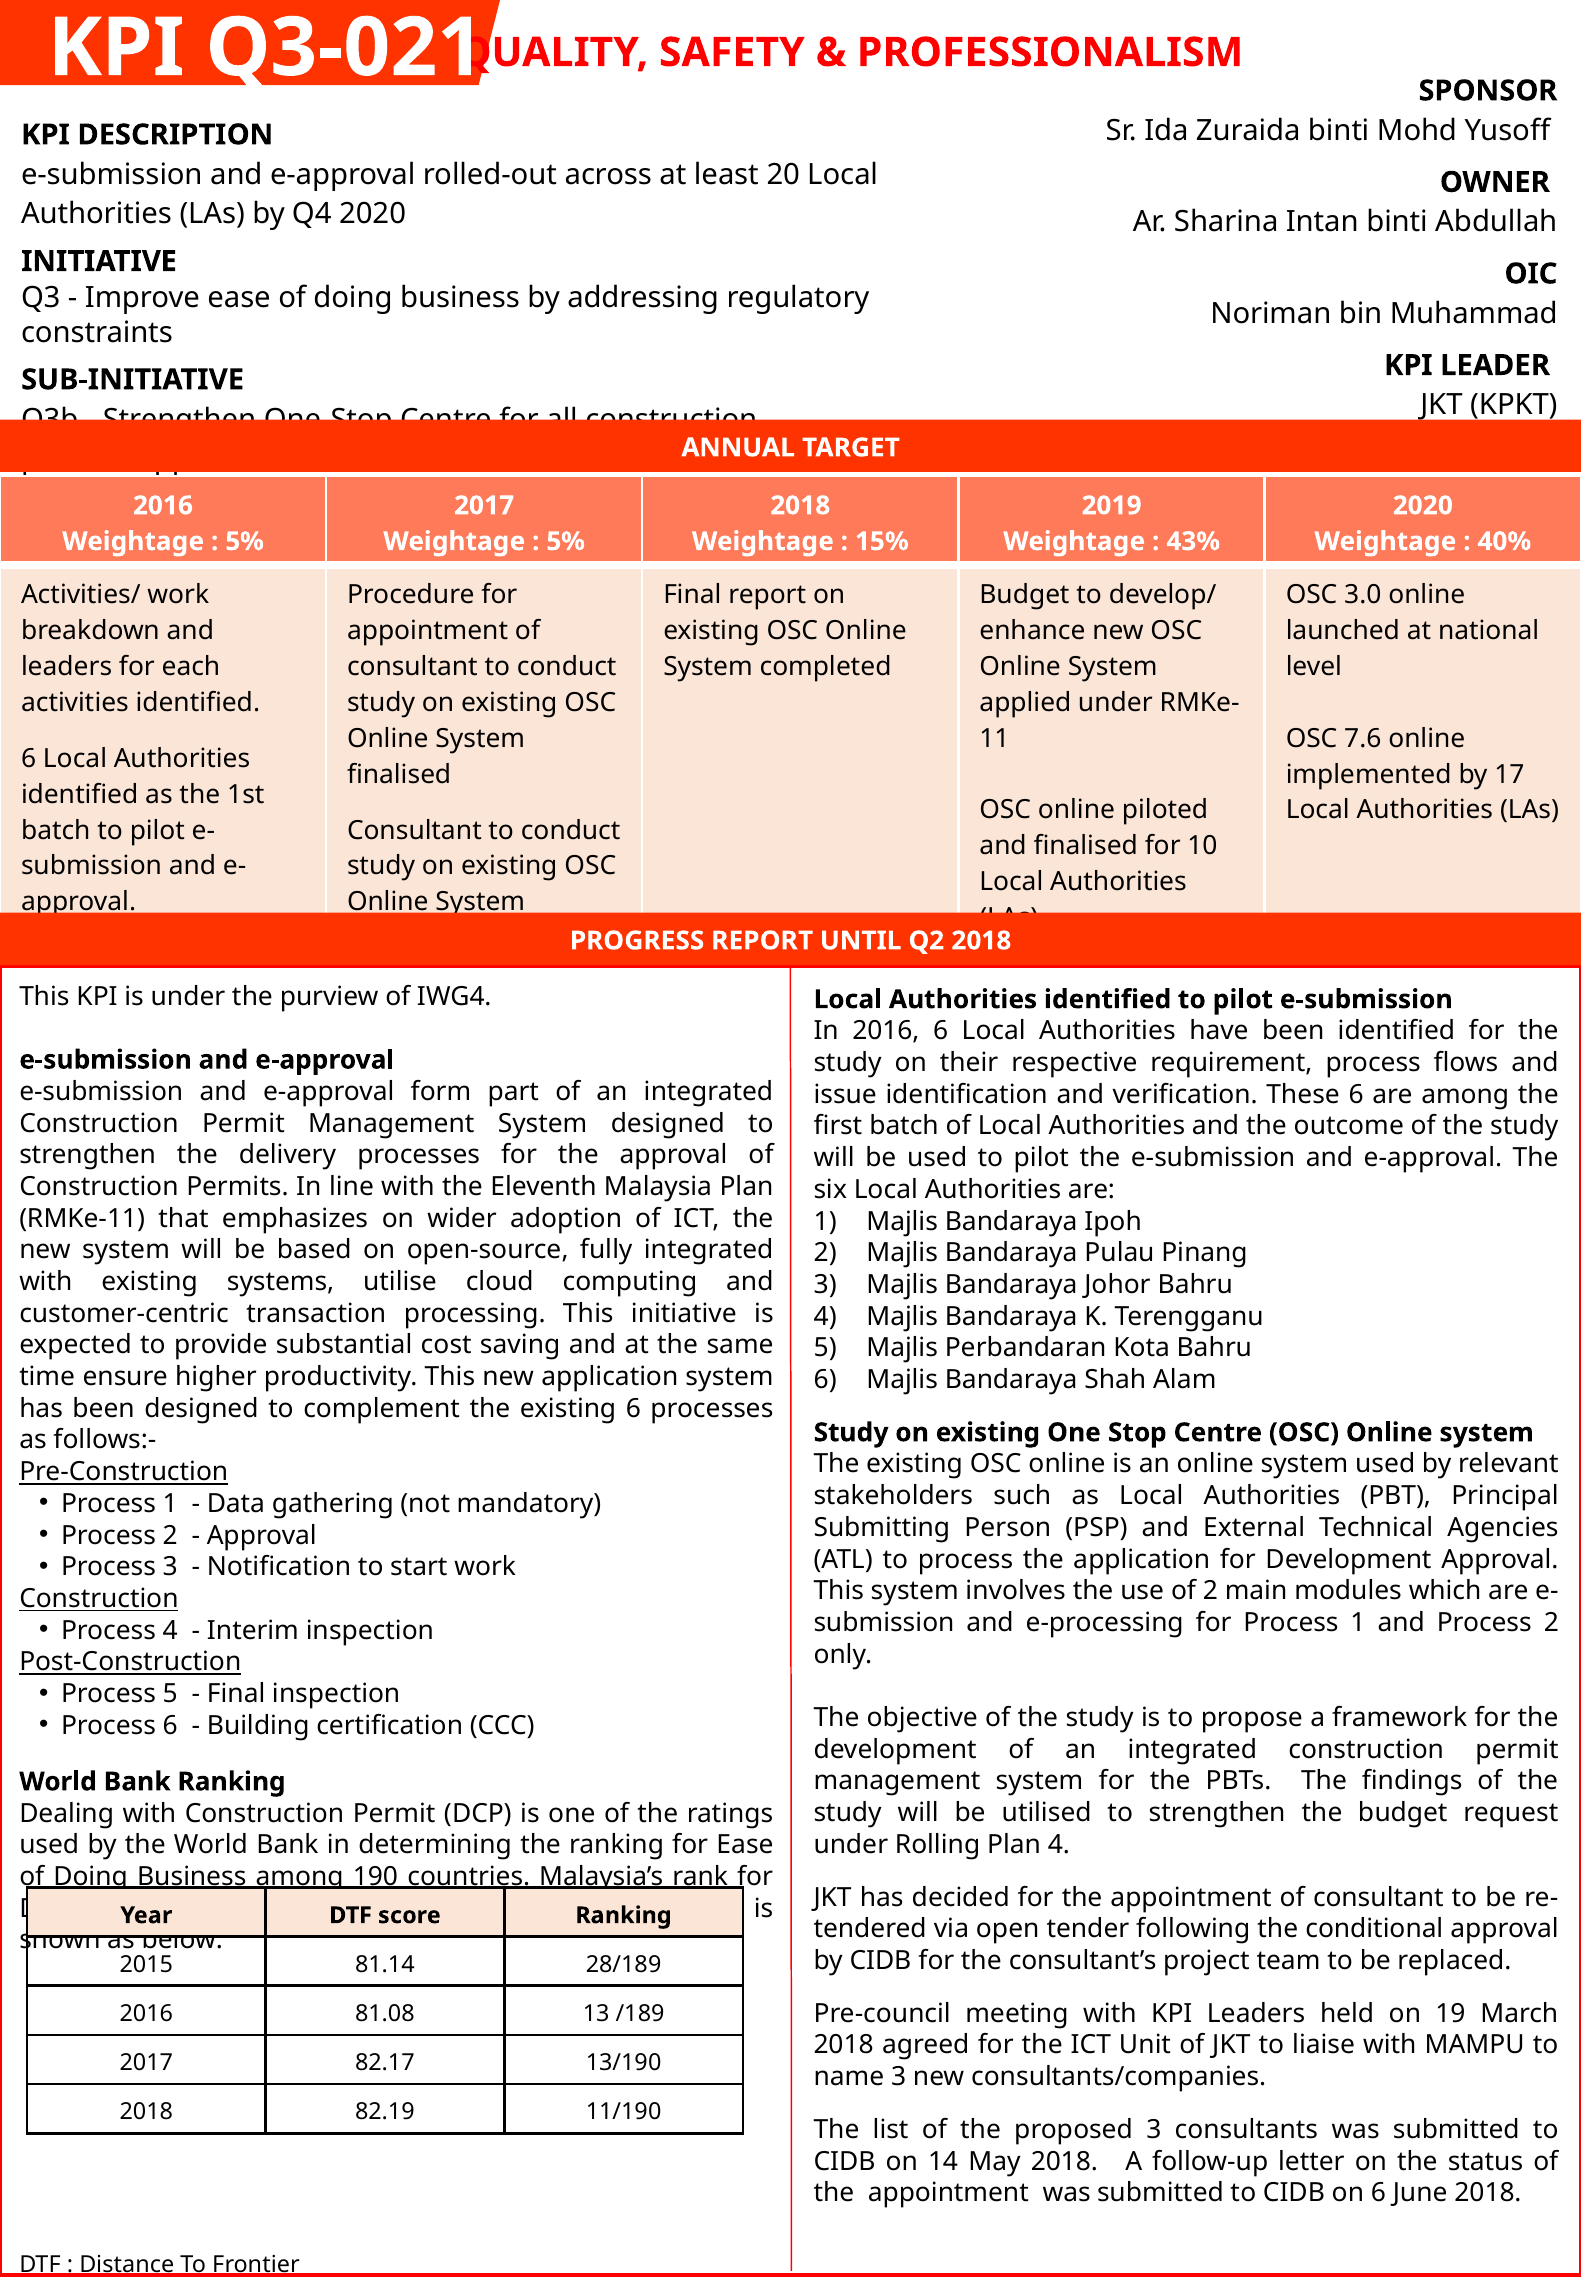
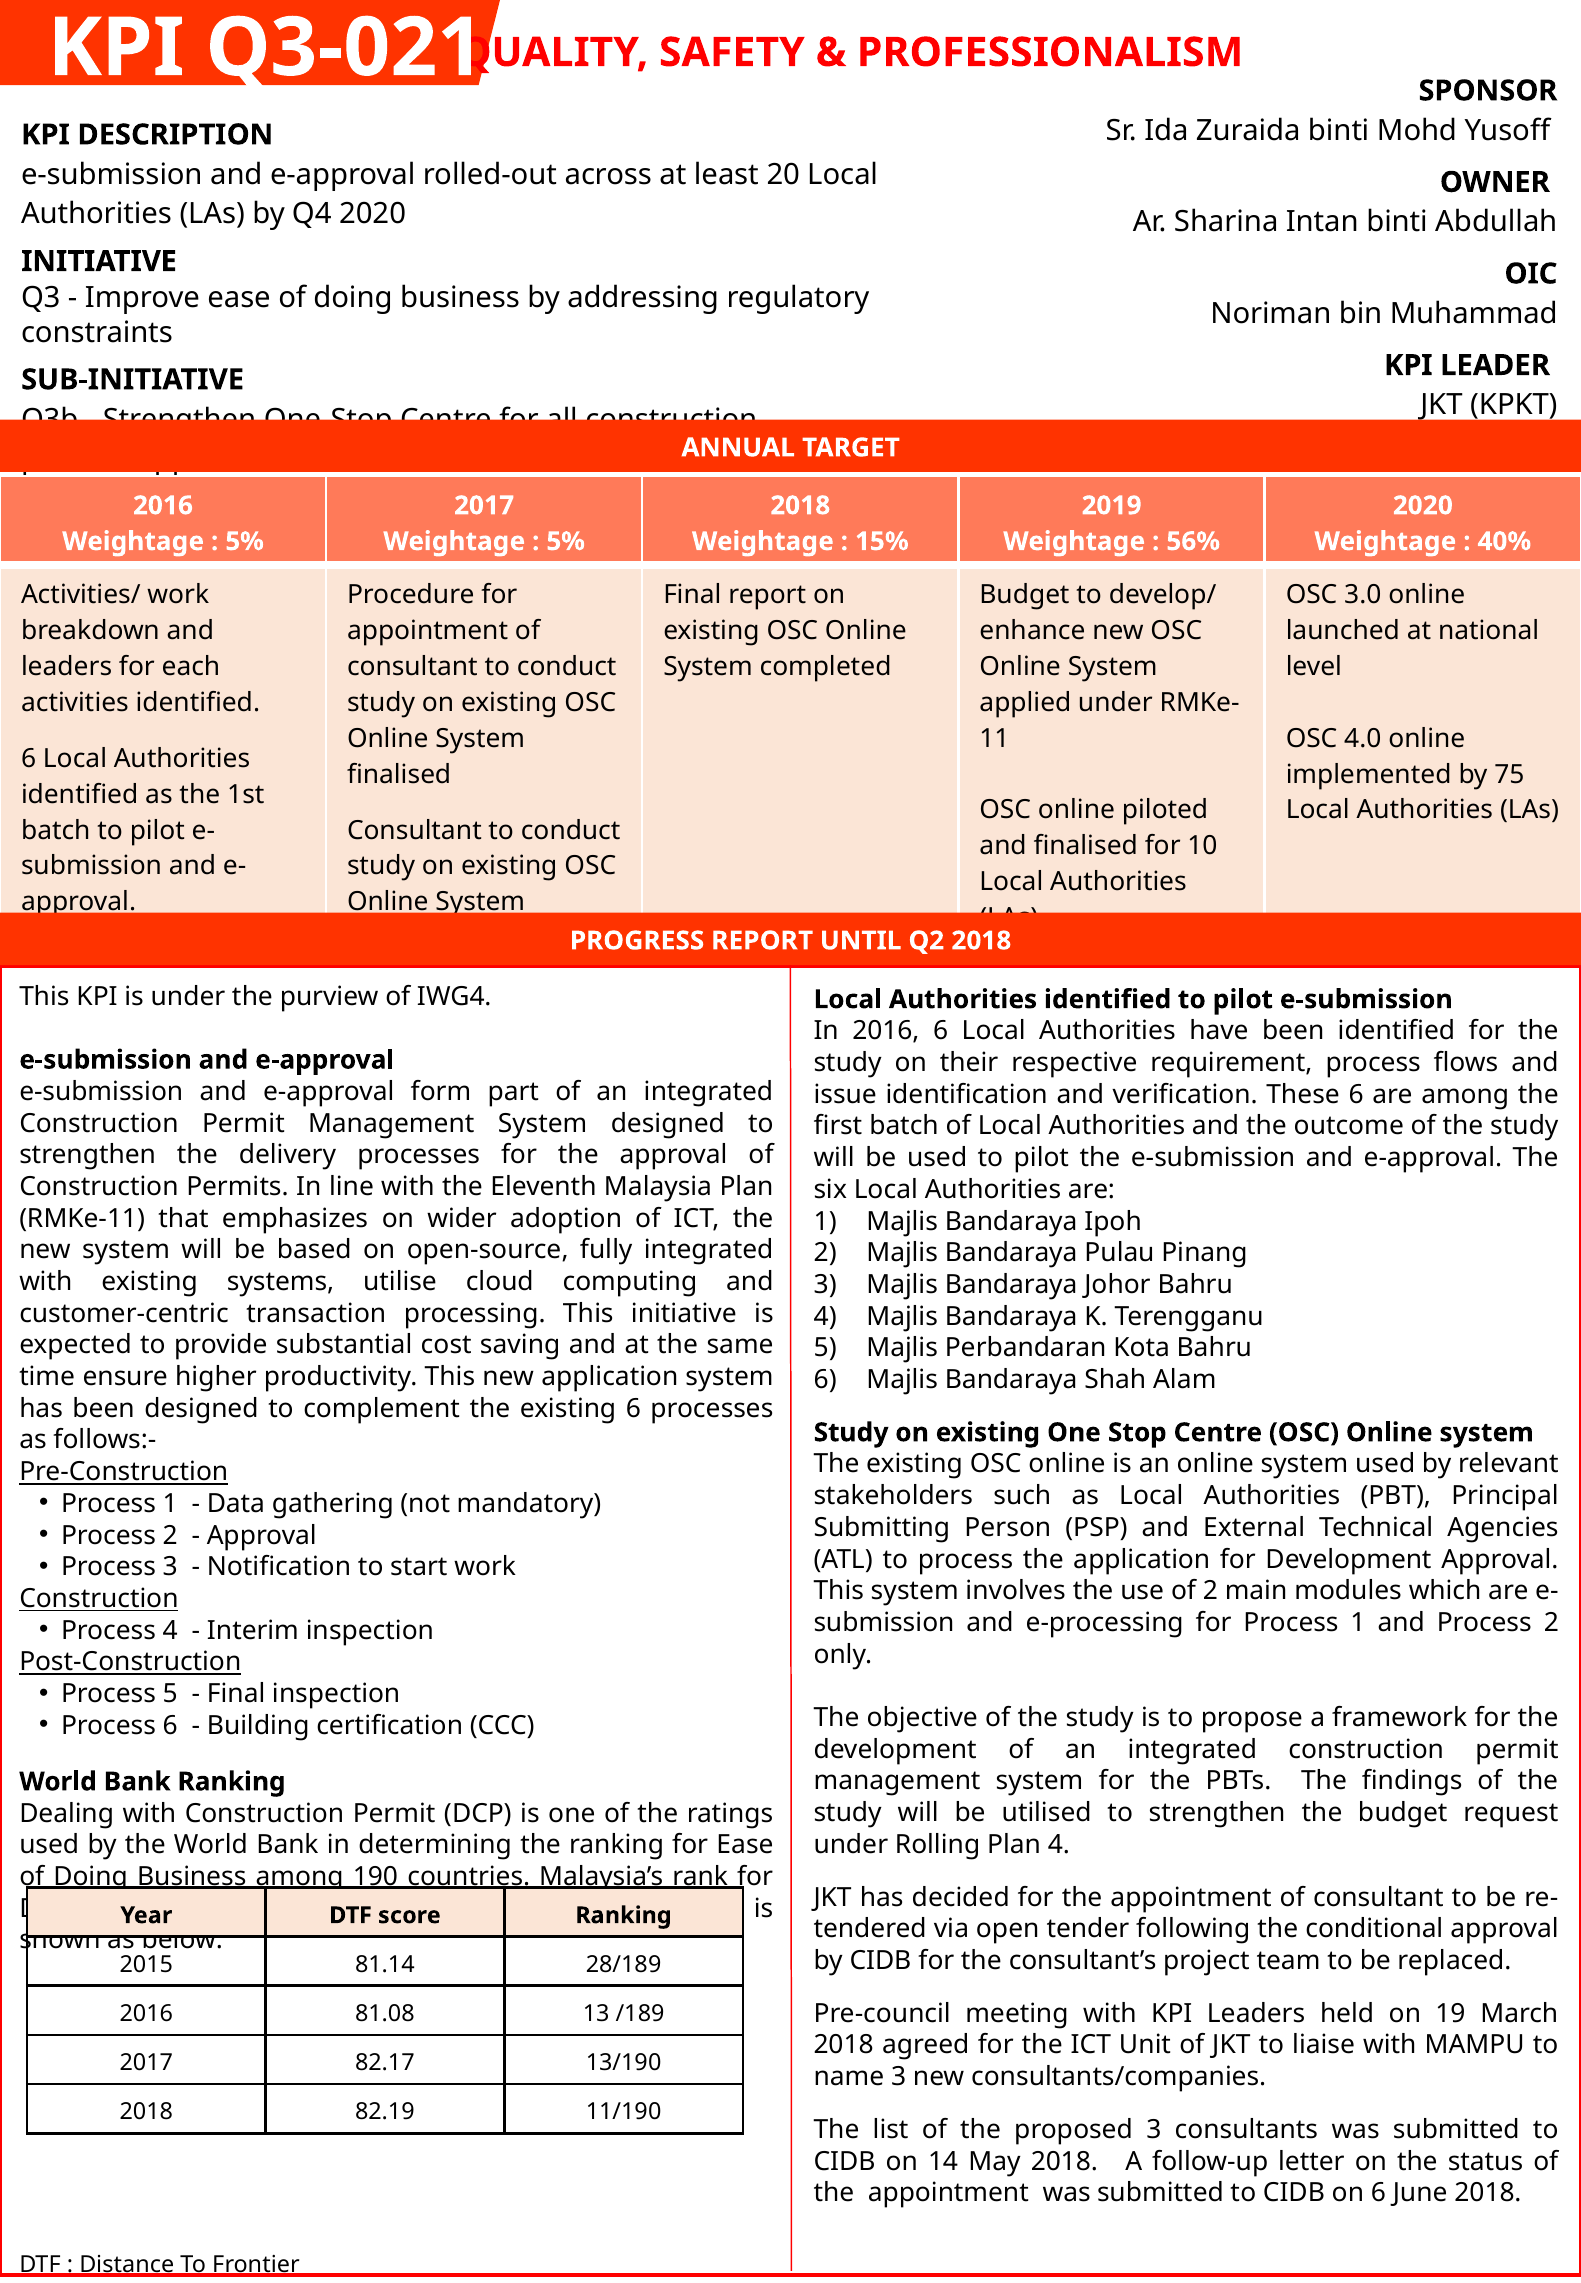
43%: 43% -> 56% (1193, 542)
7.6: 7.6 -> 4.0 (1363, 739)
17: 17 -> 75 (1509, 775)
